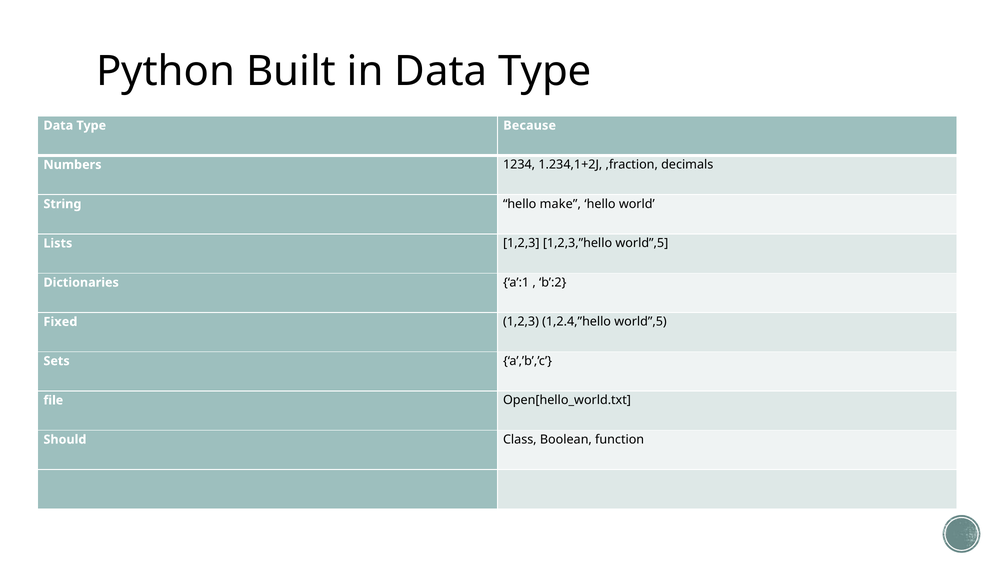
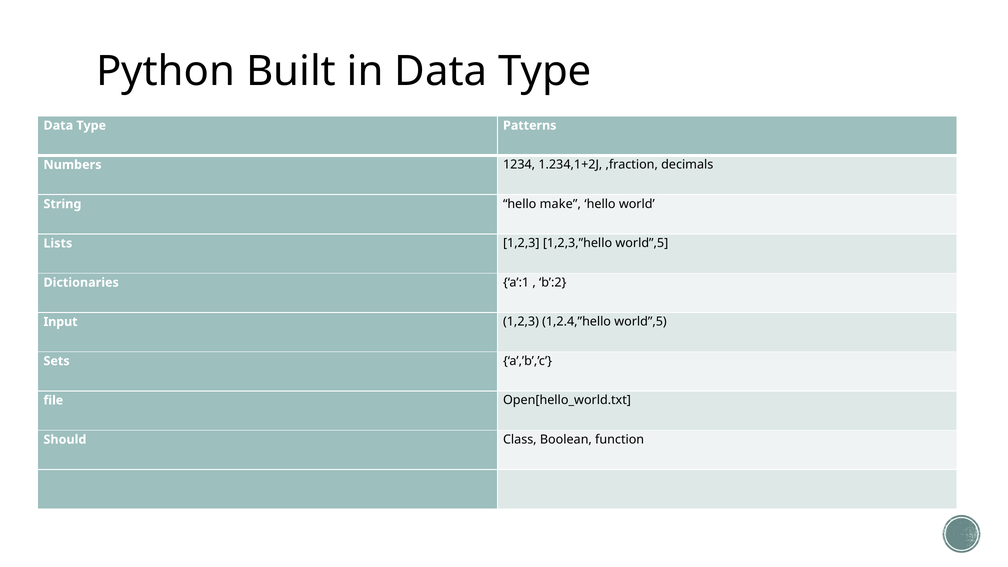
Because: Because -> Patterns (530, 125)
Fixed: Fixed -> Input (60, 322)
